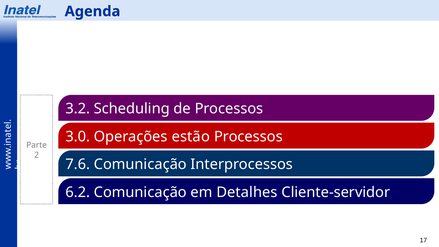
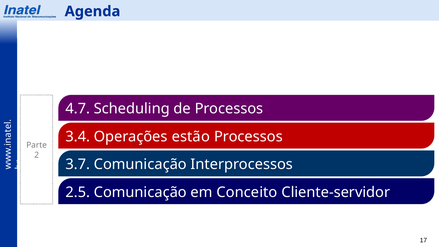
3.2: 3.2 -> 4.7 (78, 109)
3.0: 3.0 -> 3.4 (78, 137)
7.6: 7.6 -> 3.7 (78, 164)
6.2: 6.2 -> 2.5 (78, 192)
em Detalhes: Detalhes -> Conceito (247, 192)
